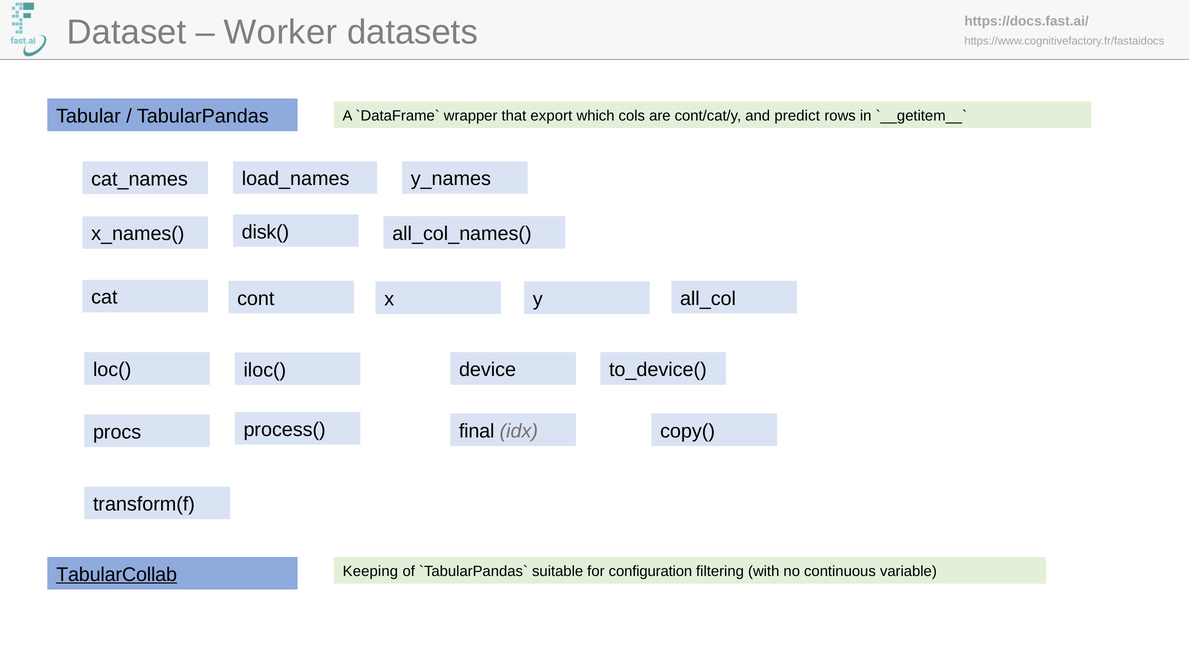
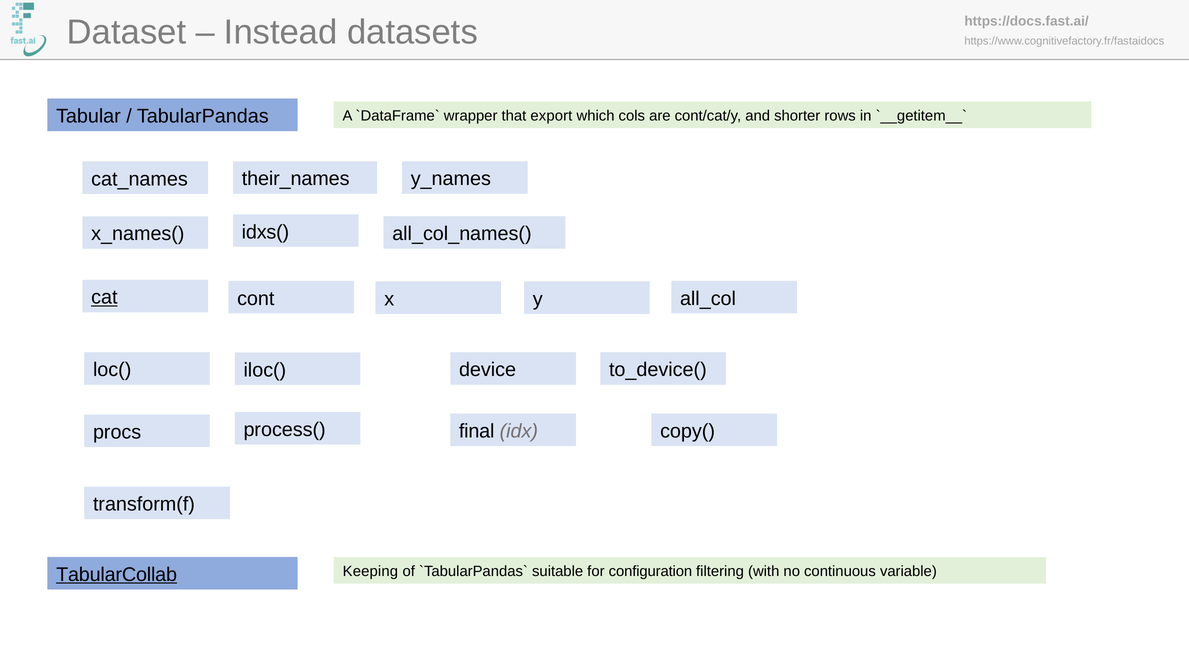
Worker: Worker -> Instead (281, 33)
predict: predict -> shorter (797, 116)
load_names: load_names -> their_names (296, 179)
disk(: disk( -> idxs( (265, 232)
cat underline: none -> present (104, 297)
